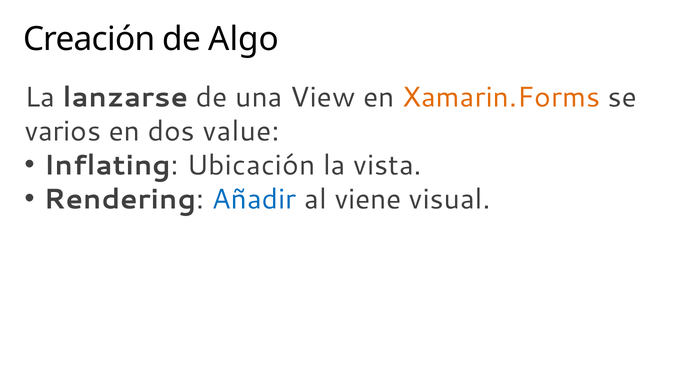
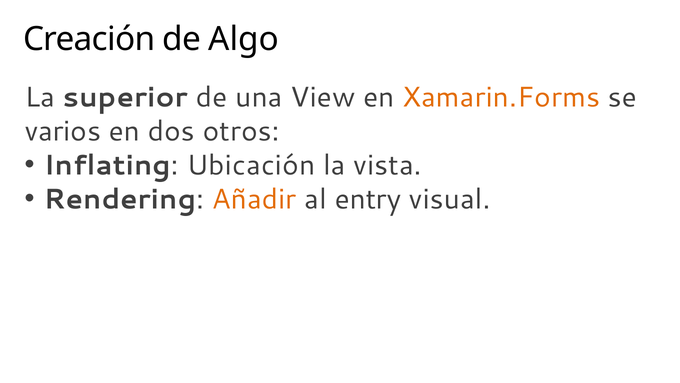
lanzarse: lanzarse -> superior (125, 97)
value: value -> otros (241, 131)
Añadir colour: blue -> orange (254, 199)
viene: viene -> entry (368, 199)
